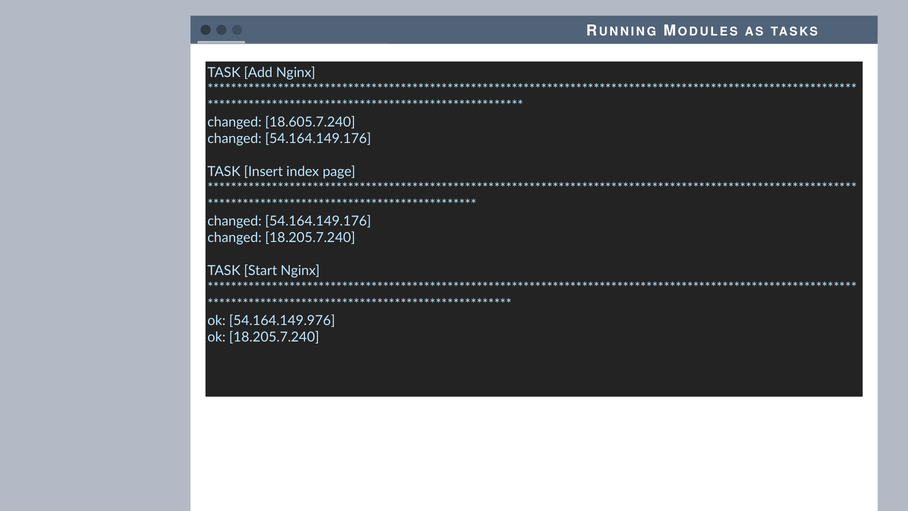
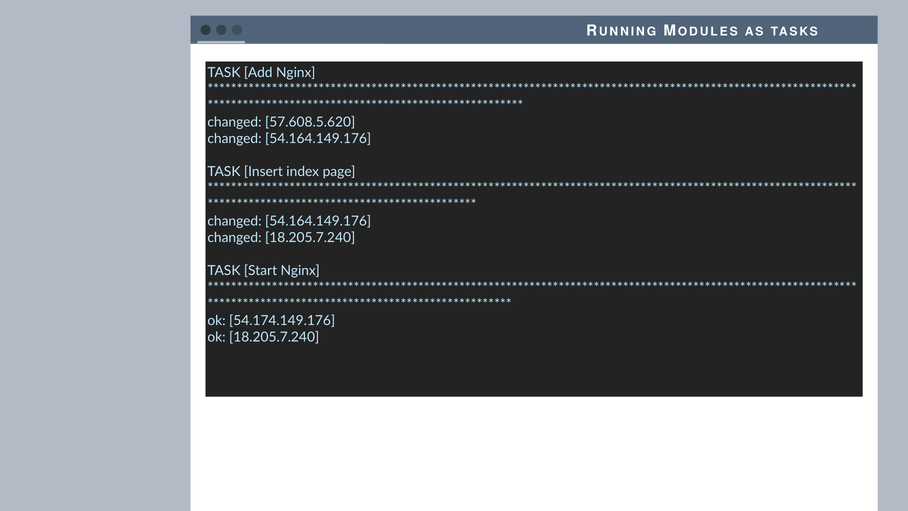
18.605.7.240: 18.605.7.240 -> 57.608.5.620 (310, 122)
54.164.149.976: 54.164.149.976 -> 54.174.149.176 (282, 320)
